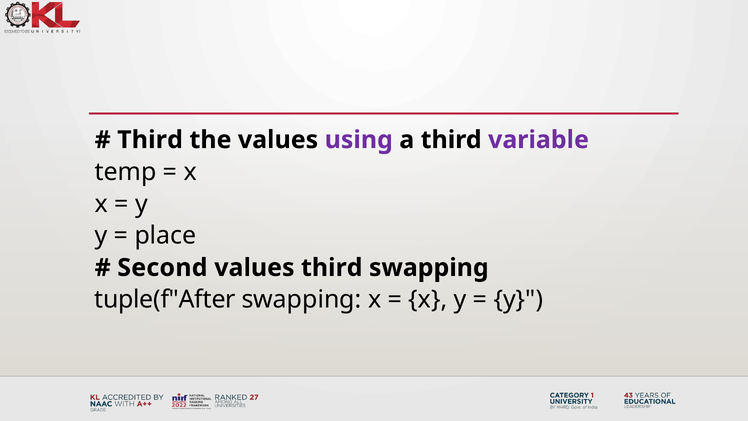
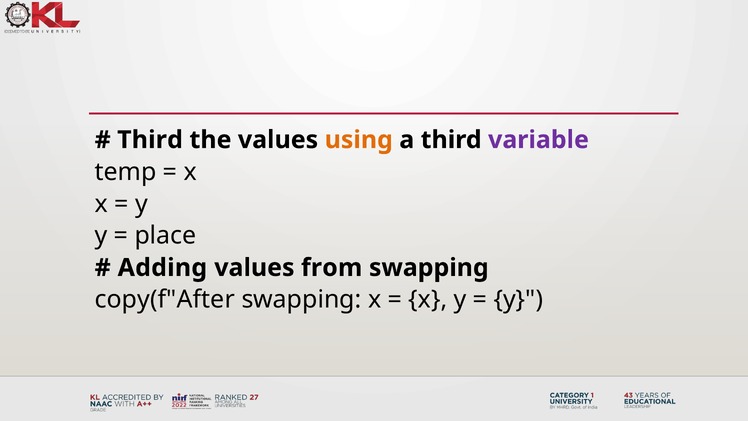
using colour: purple -> orange (359, 140)
Second: Second -> Adding (162, 268)
values third: third -> from (332, 268)
tuple(f"After: tuple(f"After -> copy(f"After (165, 299)
